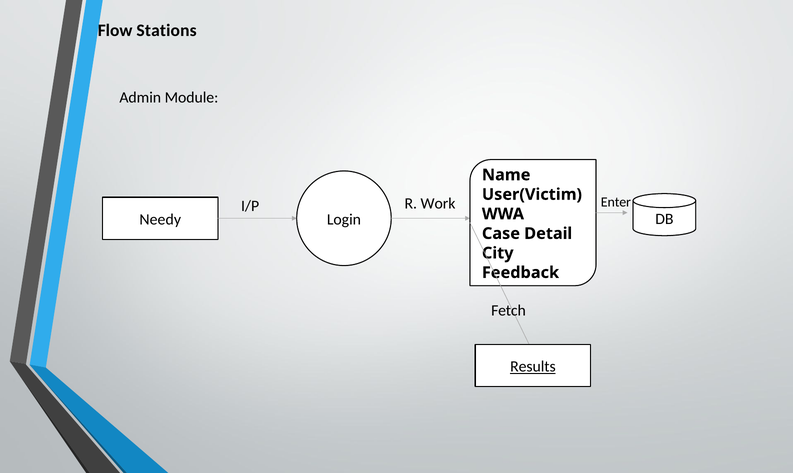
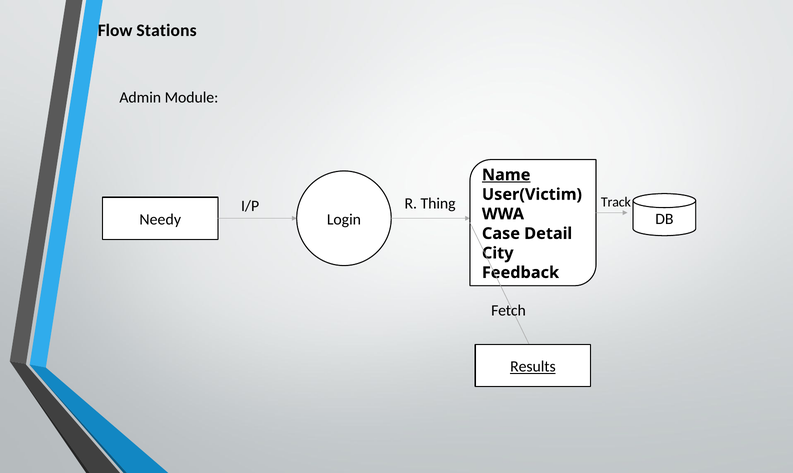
Name underline: none -> present (506, 175)
Enter: Enter -> Track (616, 202)
Work: Work -> Thing (438, 203)
